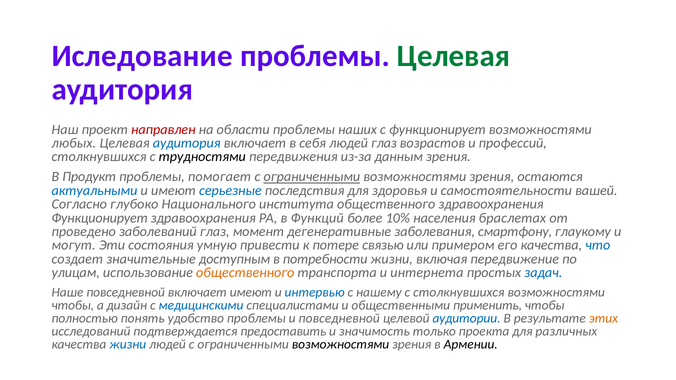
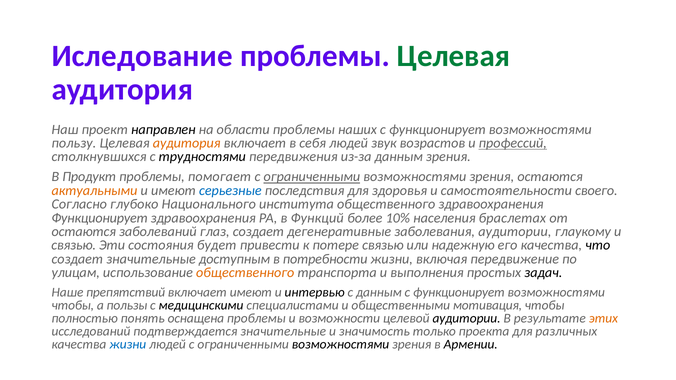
направлен colour: red -> black (163, 130)
любых: любых -> пользу (74, 143)
аудитория colour: blue -> orange (187, 143)
людей глаз: глаз -> звук (384, 143)
профессий underline: none -> present (513, 143)
актуальными colour: blue -> orange (94, 191)
вашей: вашей -> своего (596, 191)
проведено: проведено -> остаются (84, 232)
глаз момент: момент -> создает (258, 232)
заболевания смартфону: смартфону -> аудитории (515, 232)
могут: могут -> связью (74, 245)
умную: умную -> будет (217, 245)
примером: примером -> надежную (463, 245)
что colour: blue -> black (598, 245)
интернета: интернета -> выполнения (427, 273)
задач colour: blue -> black (543, 273)
Наше повседневной: повседневной -> препятствий (126, 292)
интервью colour: blue -> black (315, 292)
с нашему: нашему -> данным (379, 292)
столкнувшихся: столкнувшихся -> функционирует (459, 292)
дизайн: дизайн -> пользы (127, 305)
медицинскими colour: blue -> black (201, 305)
применить: применить -> мотивация (488, 305)
удобство: удобство -> оснащена (196, 318)
и повседневной: повседневной -> возможности (339, 318)
аудитории colour: blue -> black (467, 318)
подтверждается предоставить: предоставить -> значительные (283, 331)
